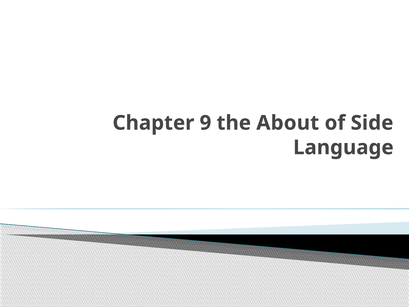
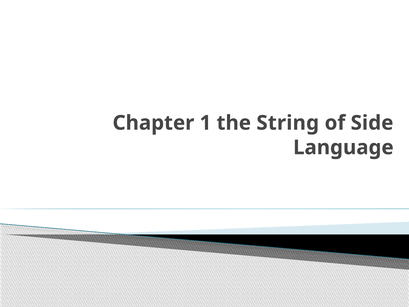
9: 9 -> 1 (205, 123)
About: About -> String (288, 123)
